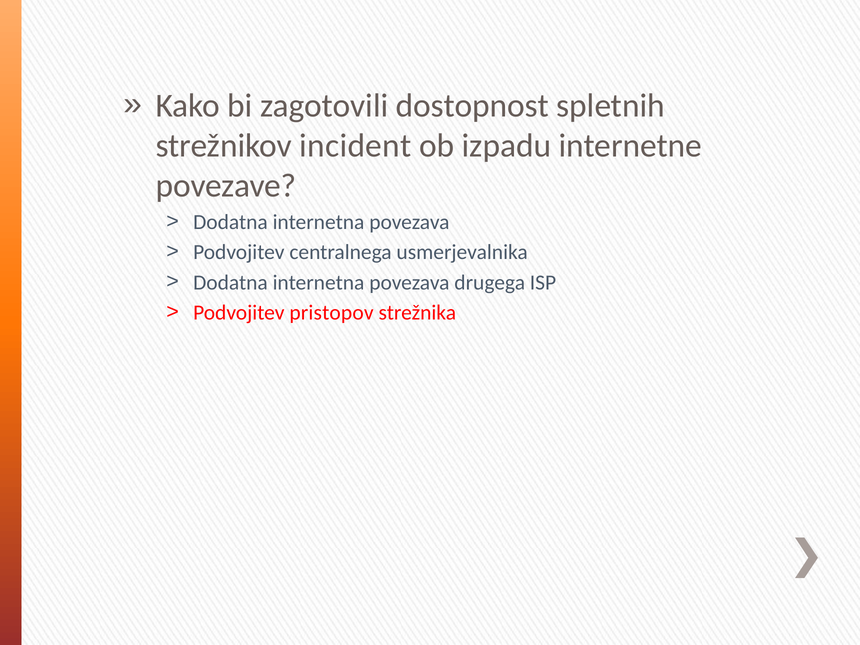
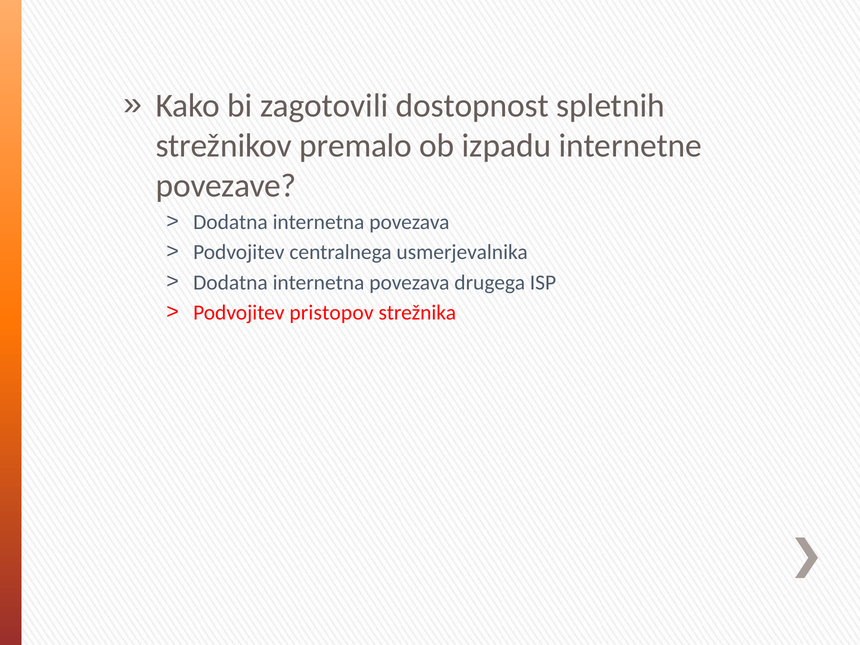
incident: incident -> premalo (356, 146)
